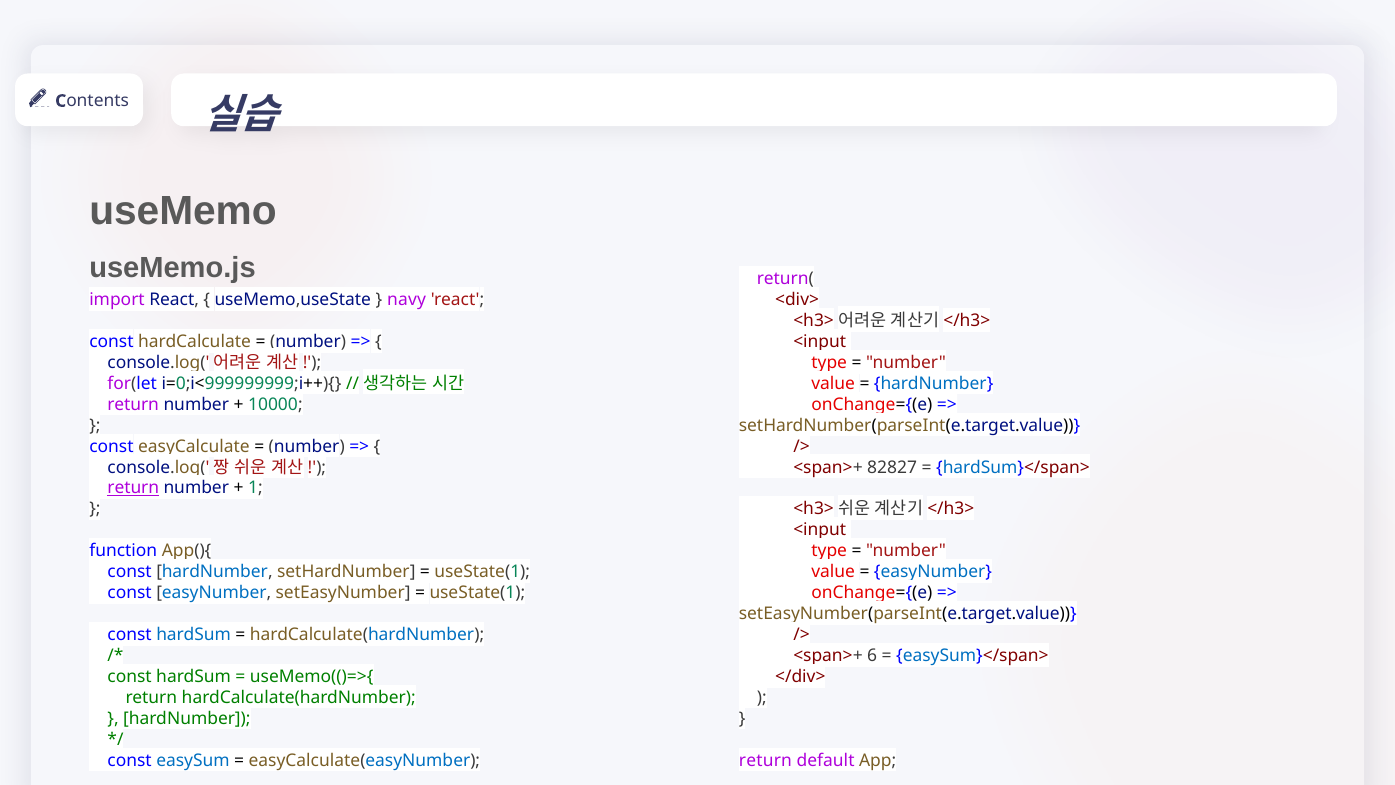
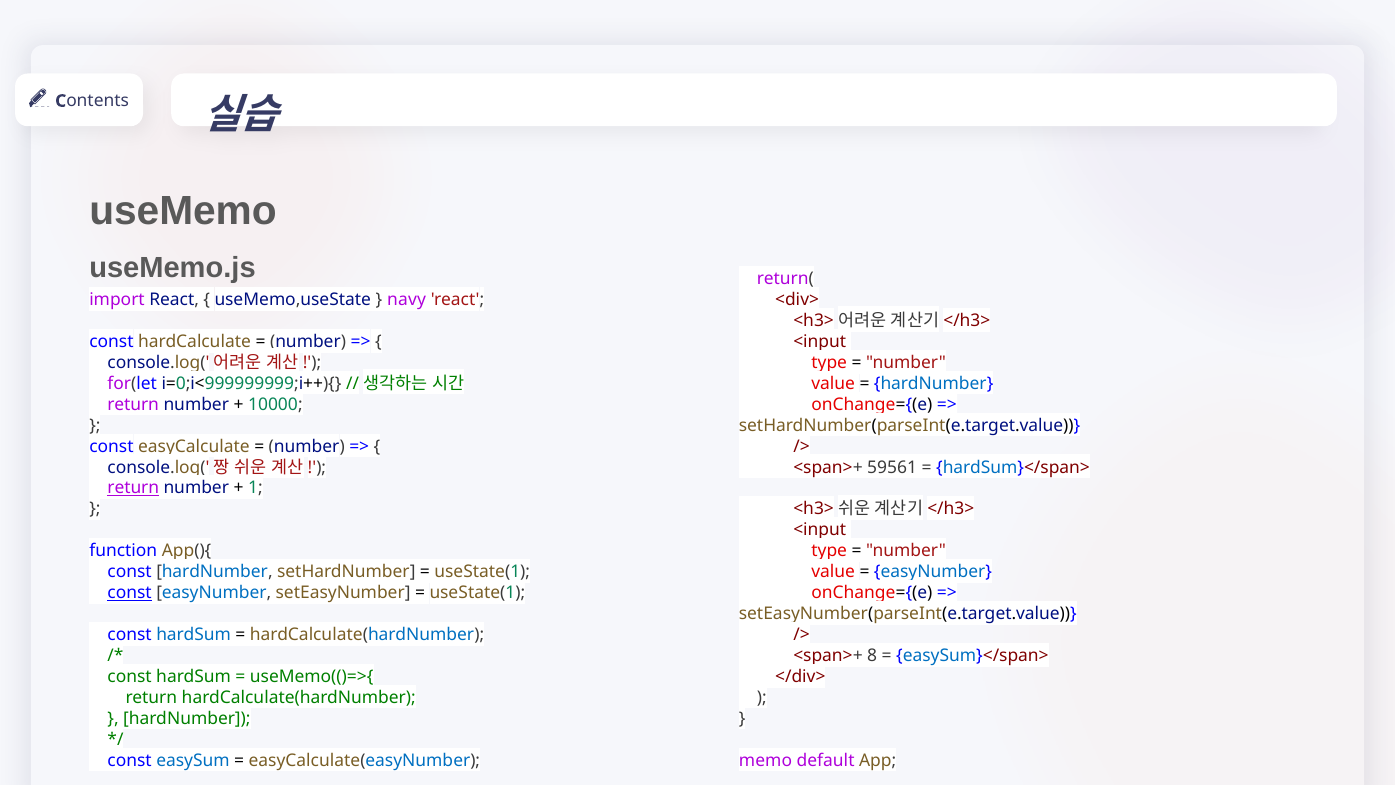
82827: 82827 -> 59561 (892, 467)
const underline: none -> present (130, 593)
6: 6 -> 8 (872, 655)
return: return -> memo (765, 760)
